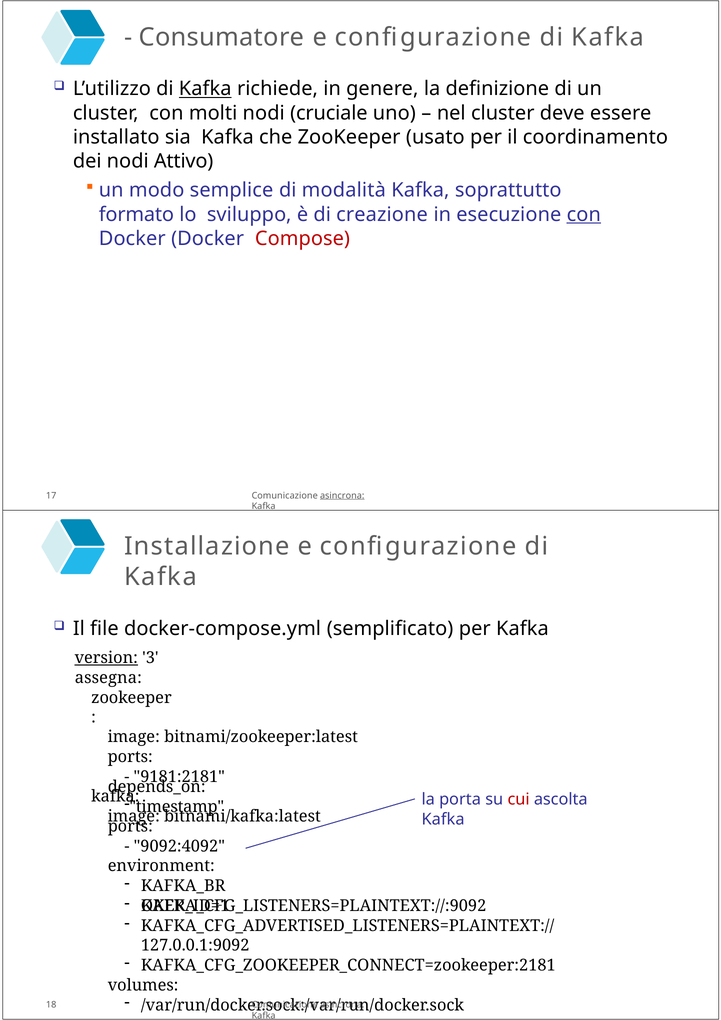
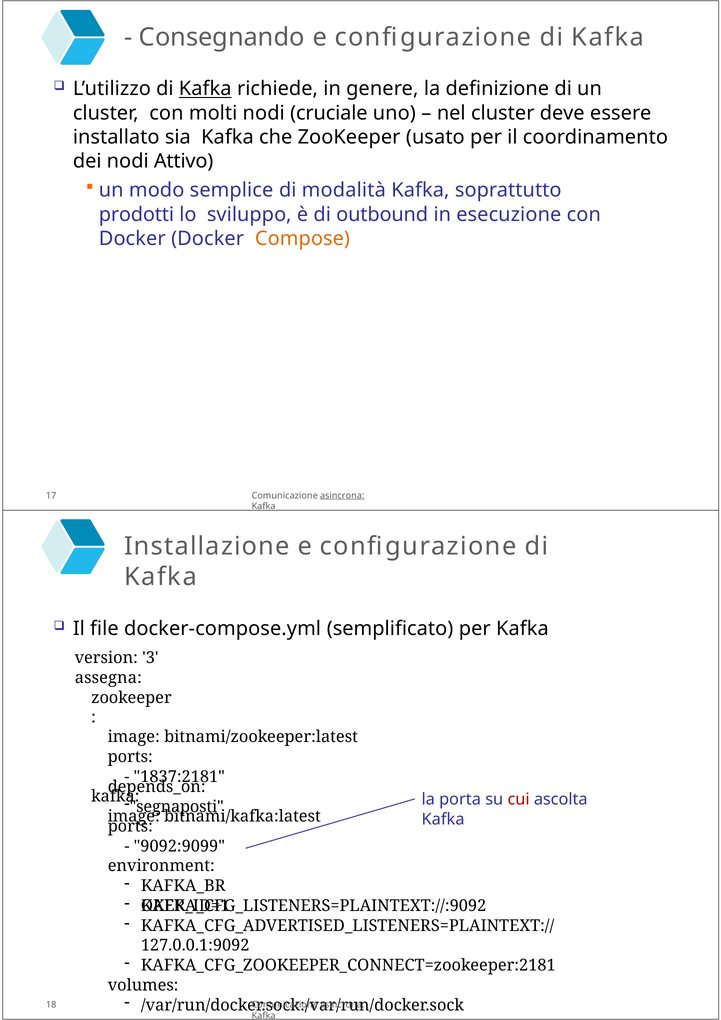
Consumatore: Consumatore -> Consegnando (222, 37)
formato: formato -> prodotti (136, 215)
creazione: creazione -> outbound (382, 215)
con underline: present -> none (584, 215)
Compose colour: red -> orange (302, 239)
version underline: present -> none (106, 658)
9181:2181: 9181:2181 -> 1837:2181 (179, 777)
timestamp: timestamp -> segnaposti (177, 807)
9092:4092: 9092:4092 -> 9092:9099 (179, 847)
